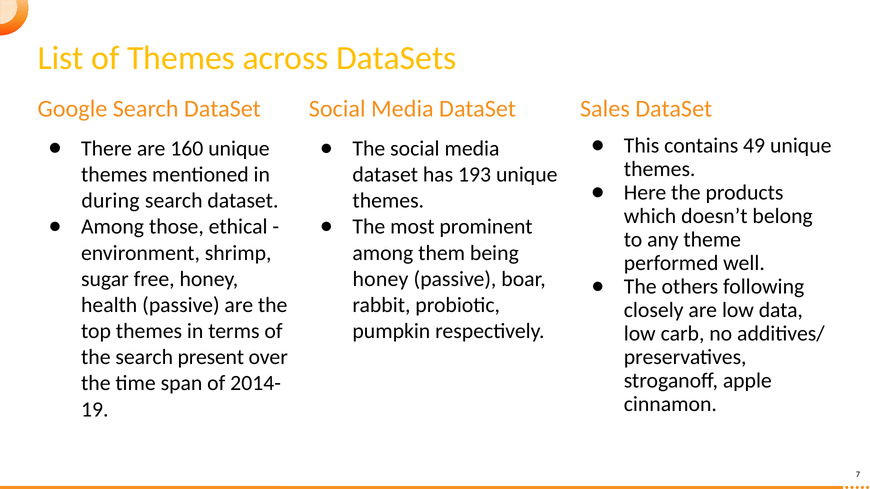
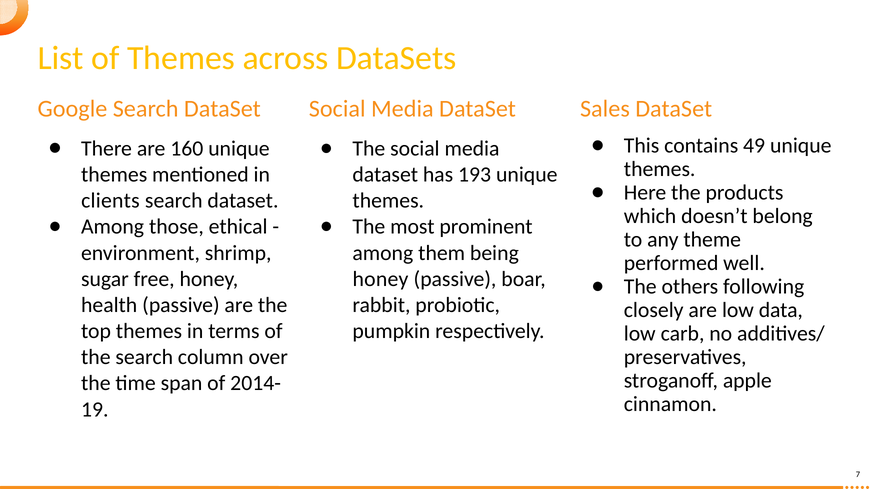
during: during -> clients (110, 201)
present: present -> column (211, 357)
